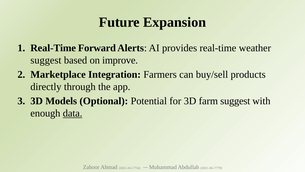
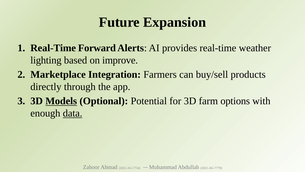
suggest: suggest -> lighting (46, 60)
Models underline: none -> present (61, 101)
farm suggest: suggest -> options (235, 101)
